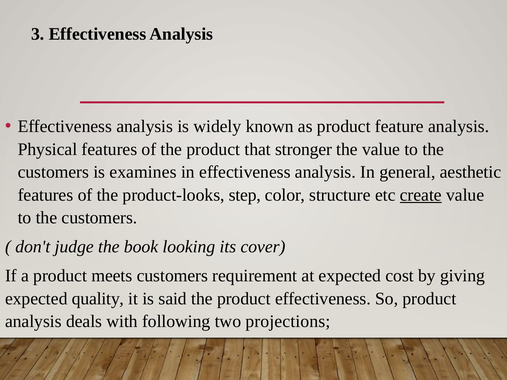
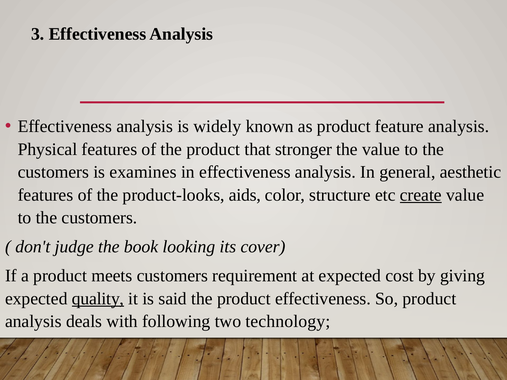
step: step -> aids (245, 195)
quality underline: none -> present (98, 299)
projections: projections -> technology (288, 322)
